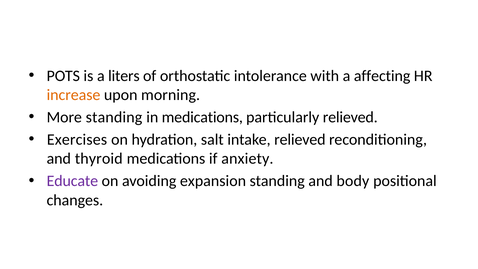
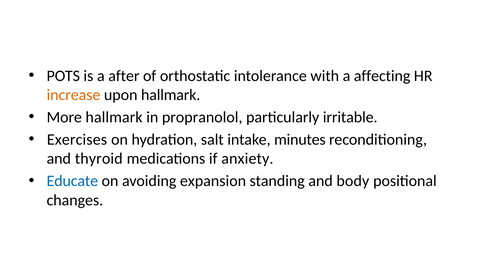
liters: liters -> after (124, 76)
upon morning: morning -> hallmark (171, 95)
More standing: standing -> hallmark (114, 117)
in medications: medications -> propranolol (202, 117)
particularly relieved: relieved -> irritable (350, 117)
intake relieved: relieved -> minutes (300, 140)
Educate colour: purple -> blue (72, 181)
